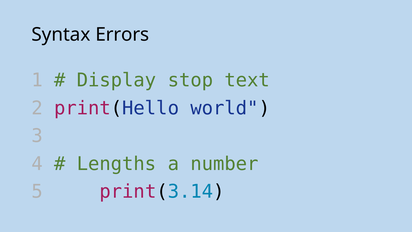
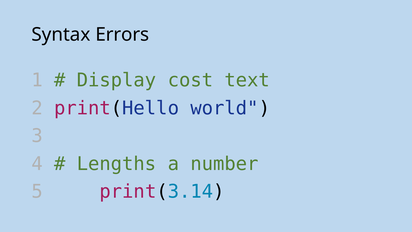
stop: stop -> cost (190, 80)
